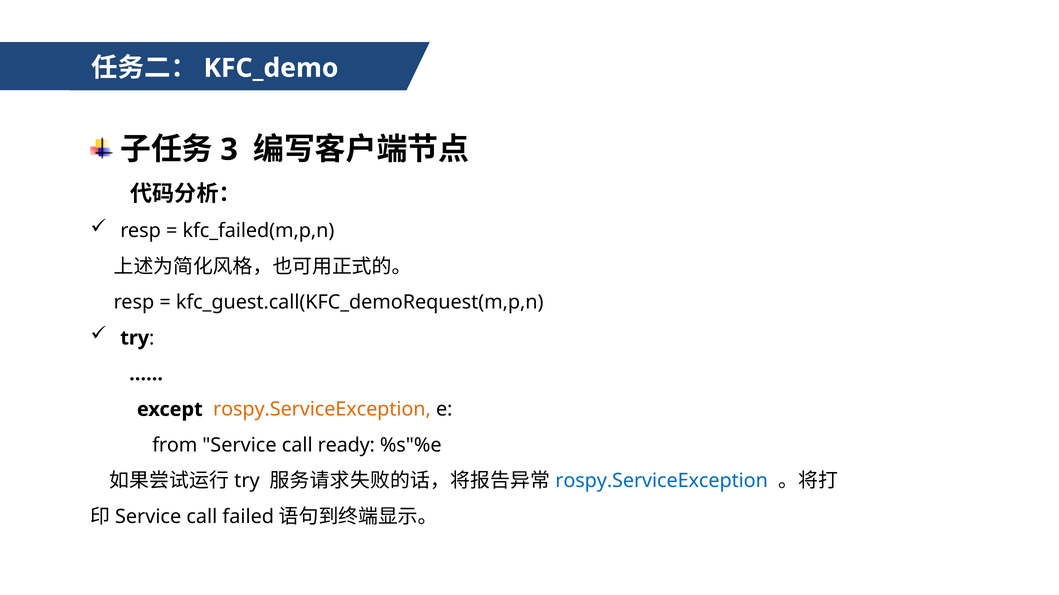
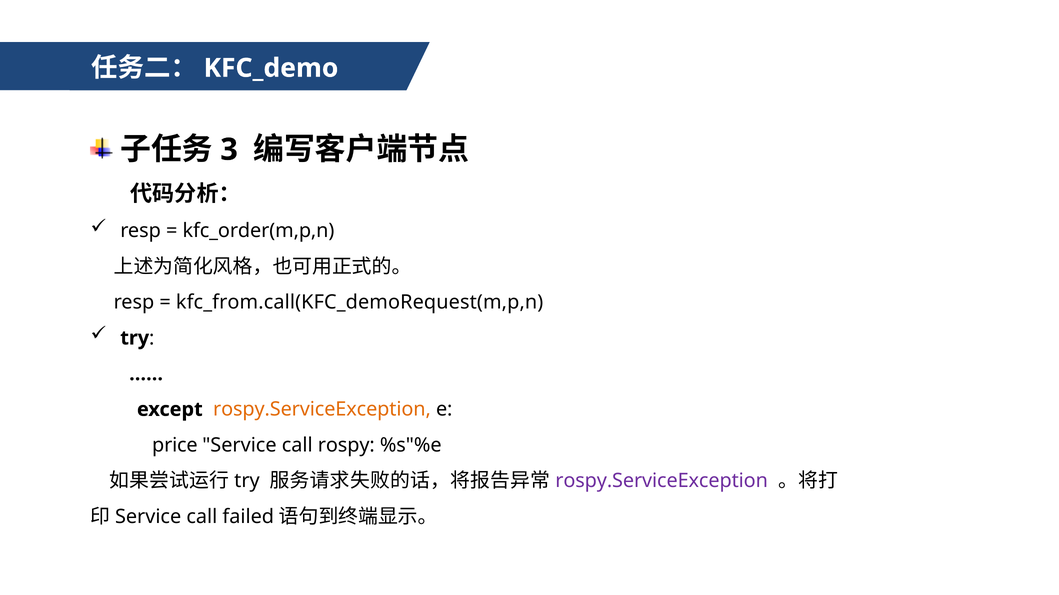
kfc_failed(m,p,n: kfc_failed(m,p,n -> kfc_order(m,p,n (258, 231)
kfc_guest.call(KFC_demoRequest(m,p,n: kfc_guest.call(KFC_demoRequest(m,p,n -> kfc_from.call(KFC_demoRequest(m,p,n (360, 303)
from: from -> price (175, 446)
ready: ready -> rospy (346, 446)
rospy.ServiceException colour: blue -> purple (662, 481)
